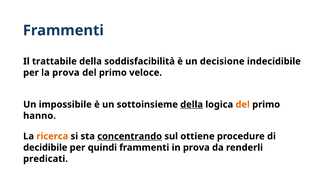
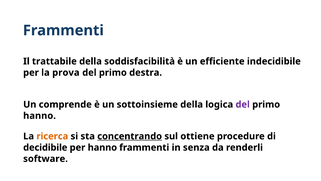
decisione: decisione -> efficiente (222, 61)
veloce: veloce -> destra (146, 72)
impossibile: impossibile -> comprende (65, 104)
della underline: present -> none (192, 104)
del colour: orange -> purple (243, 104)
per quindi: quindi -> hanno (102, 147)
in prova: prova -> senza (196, 147)
predicati: predicati -> software (46, 158)
